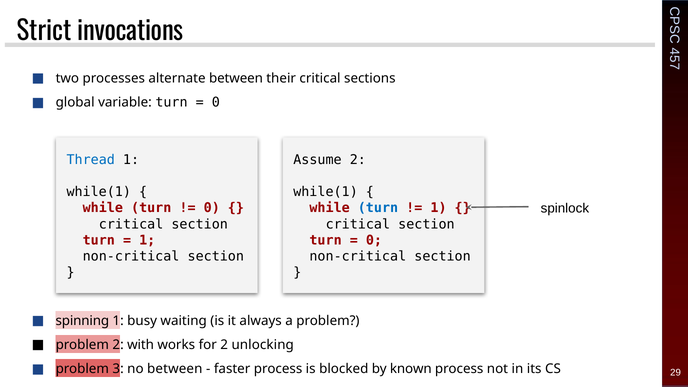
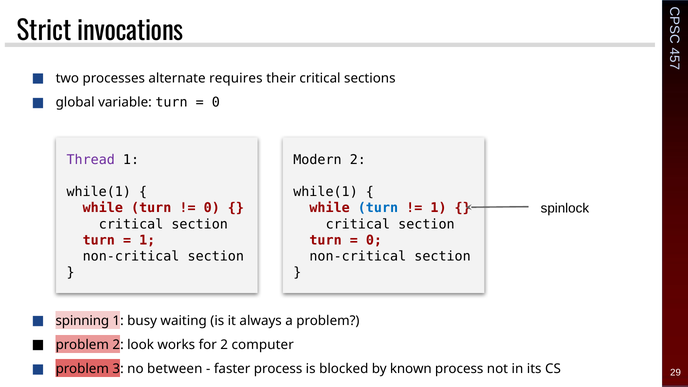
alternate between: between -> requires (236, 78)
Thread colour: blue -> purple (91, 160)
Assume: Assume -> Modern (317, 160)
with: with -> look (141, 345)
unlocking: unlocking -> computer (263, 345)
